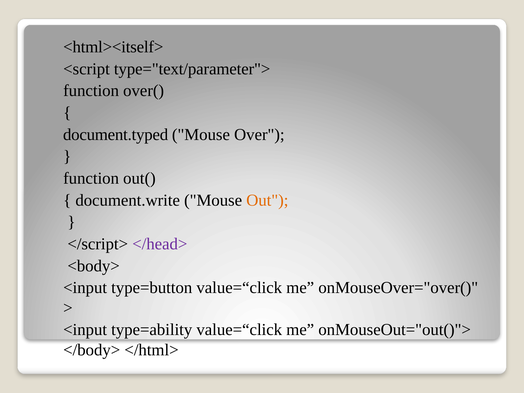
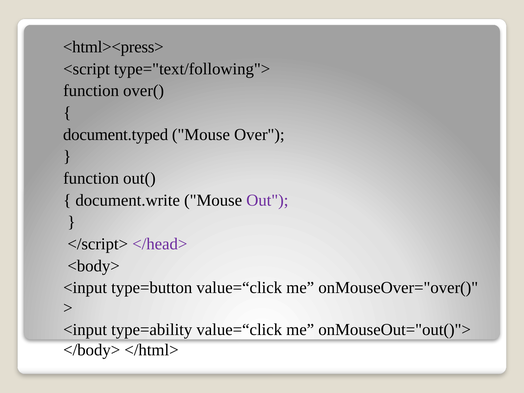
<html><itself>: <html><itself> -> <html><press> (113, 47)
type="text/parameter">: type="text/parameter"> -> type="text/following"> (192, 69)
Out colour: orange -> purple (267, 200)
